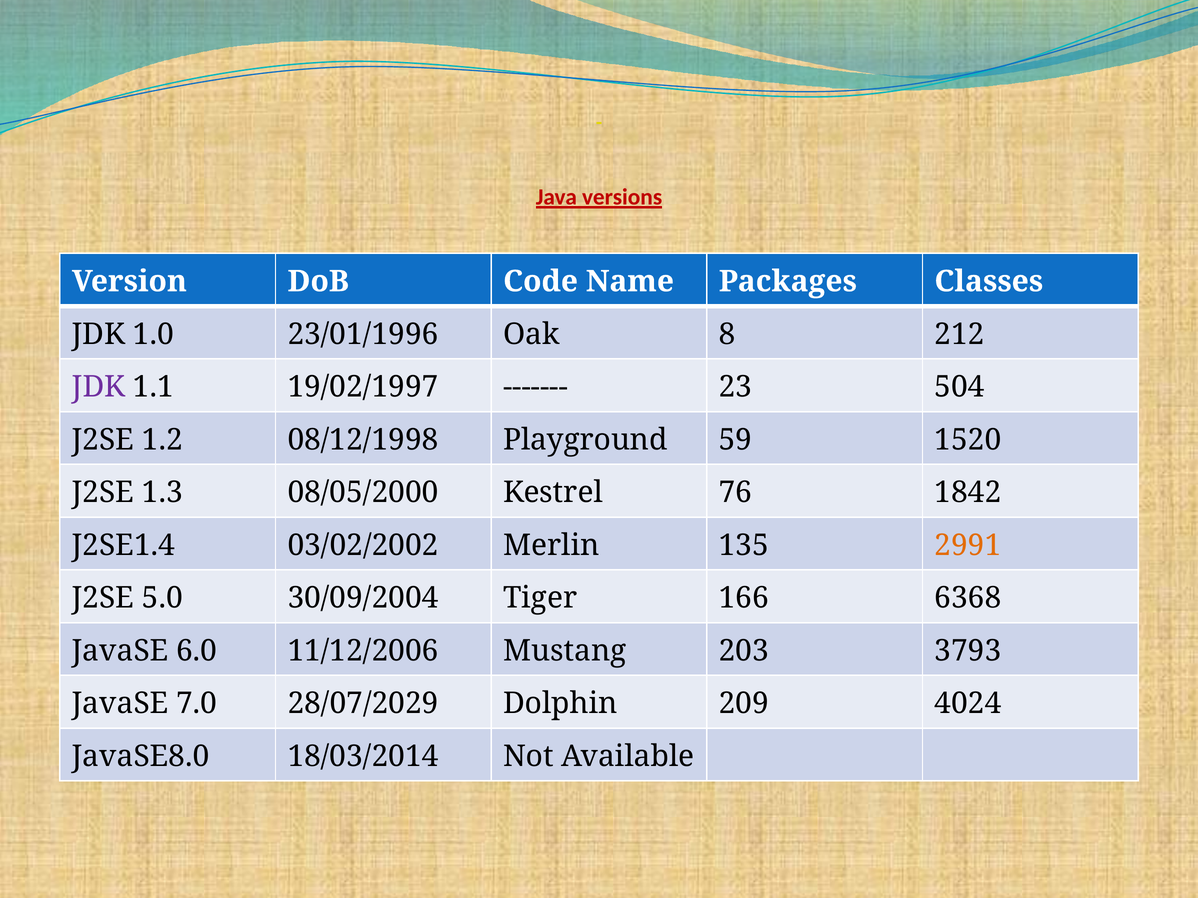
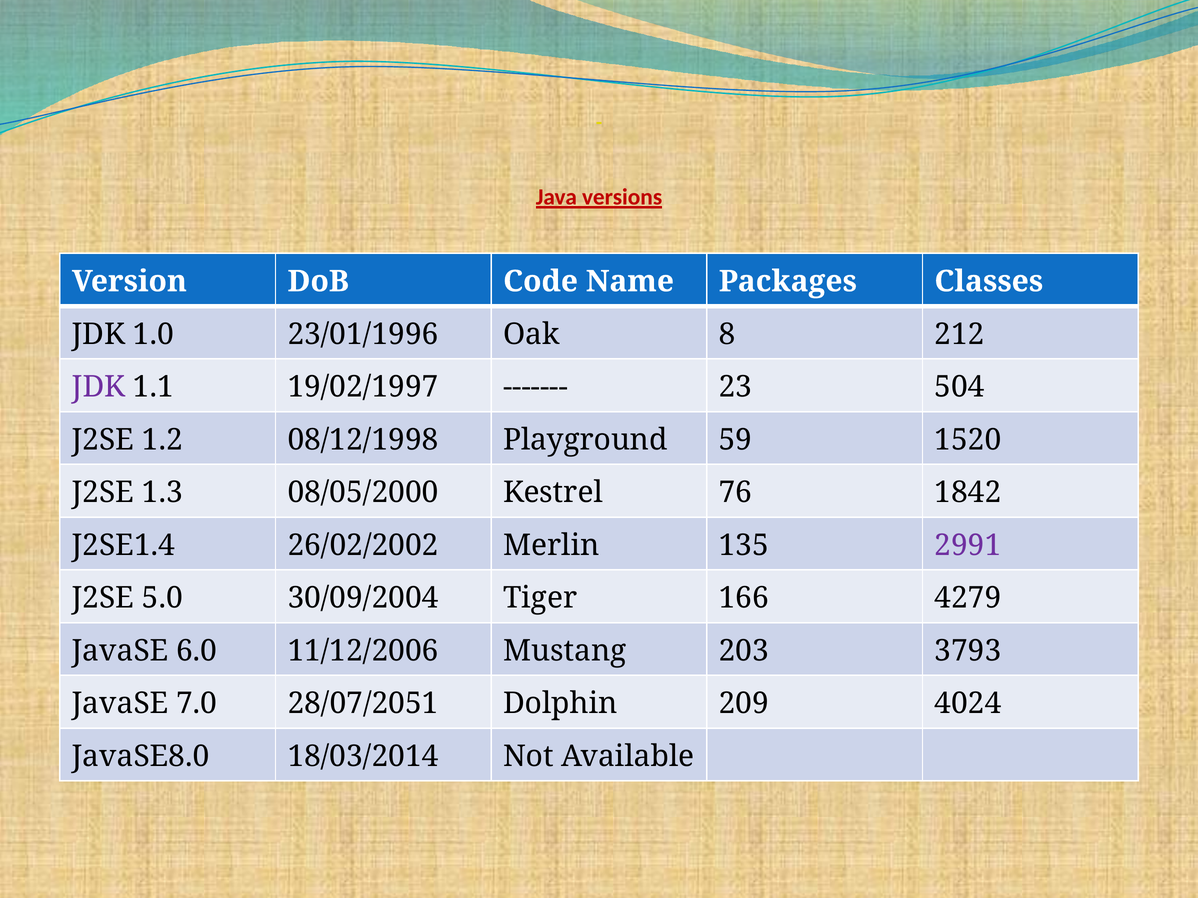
03/02/2002: 03/02/2002 -> 26/02/2002 (363, 545)
2991 colour: orange -> purple (968, 545)
6368: 6368 -> 4279 (968, 598)
28/07/2029: 28/07/2029 -> 28/07/2051 (363, 704)
